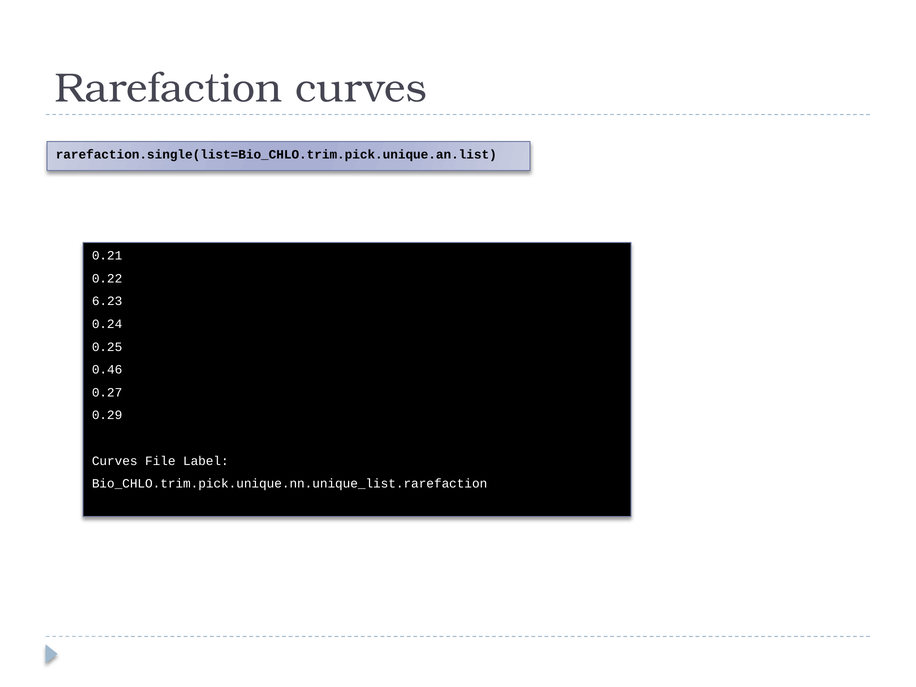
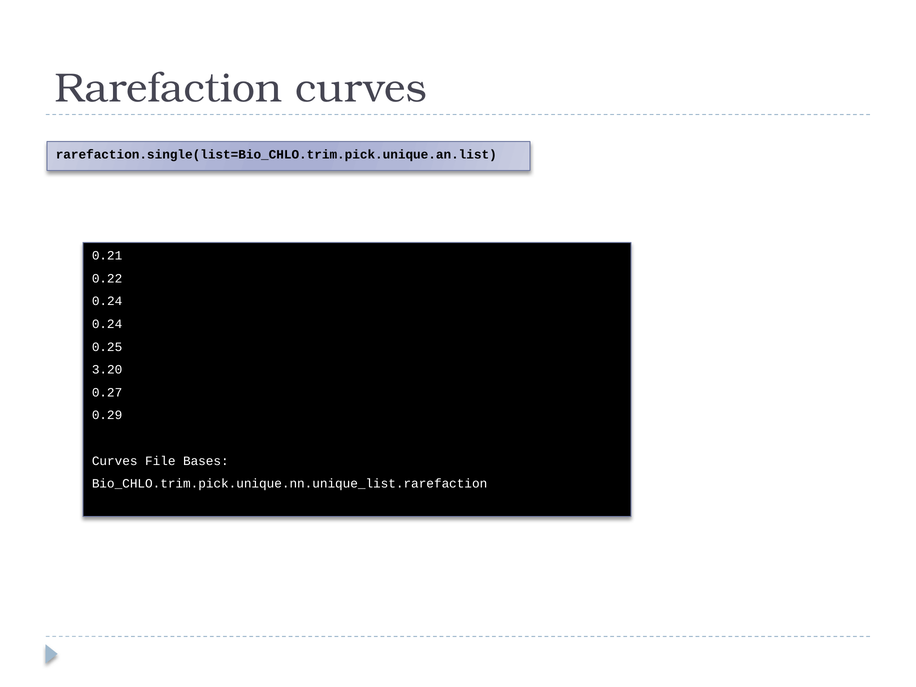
6.23: 6.23 -> 0.24 (107, 301)
0.46: 0.46 -> 3.20 (107, 370)
Label: Label -> Bases (206, 461)
